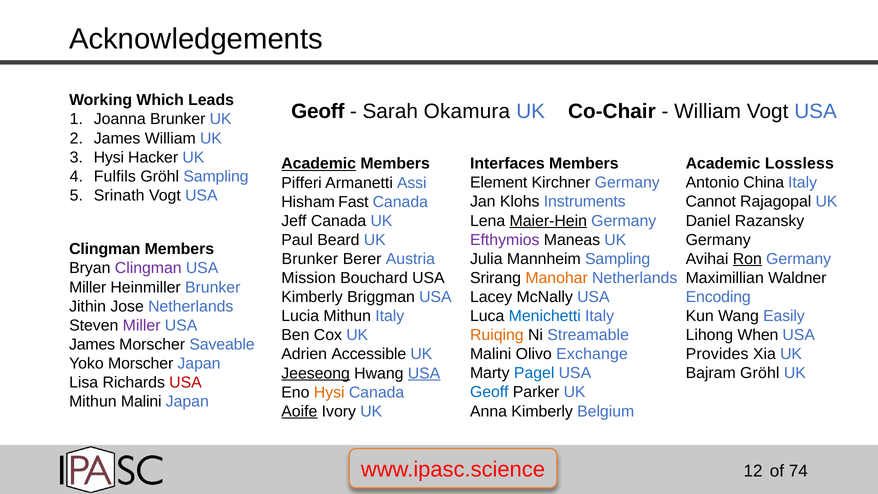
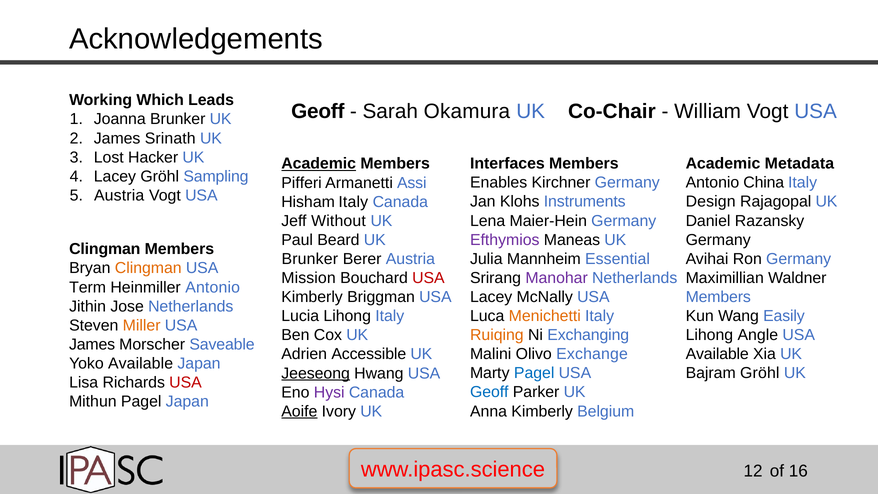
James William: William -> Srinath (170, 138)
Hysi: Hysi -> Lost (109, 157)
Lossless: Lossless -> Metadata (799, 164)
Fulfils: Fulfils -> Lacey (115, 176)
Element: Element -> Enables (499, 183)
Srinath: Srinath -> Austria (119, 195)
Cannot: Cannot -> Design (711, 202)
Hisham Fast: Fast -> Italy (353, 202)
Maier-Hein underline: present -> none (548, 221)
Jeff Canada: Canada -> Without (338, 221)
Mannheim Sampling: Sampling -> Essential (618, 259)
Ron underline: present -> none (747, 259)
Clingman colour: purple -> orange (148, 268)
Manohar colour: orange -> purple (557, 278)
USA colour: black -> red (428, 278)
Miller: Miller -> Term (88, 287)
Heinmiller Brunker: Brunker -> Antonio (213, 287)
Encoding: Encoding -> Members (718, 297)
Menichetti colour: blue -> orange (545, 316)
Lucia Mithun: Mithun -> Lihong (347, 316)
Miller colour: purple -> orange (142, 325)
Streamable: Streamable -> Exchanging (588, 335)
When: When -> Angle (758, 335)
Provides: Provides -> Available (717, 354)
Yoko Morscher: Morscher -> Available (141, 363)
USA underline: present -> none (424, 373)
Hysi colour: orange -> purple (329, 392)
Mithun Malini: Malini -> Pagel (141, 402)
74: 74 -> 16 (798, 471)
